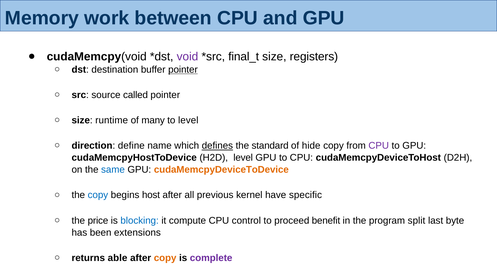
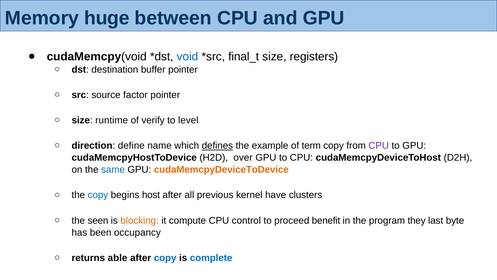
work: work -> huge (107, 18)
void colour: purple -> blue (187, 56)
pointer underline: present -> none (183, 70)
called: called -> factor (135, 95)
many: many -> verify (153, 120)
standard: standard -> example (270, 146)
hide: hide -> term (311, 146)
H2D level: level -> over (243, 158)
specific: specific -> clusters (306, 195)
price: price -> seen (98, 220)
blocking colour: blue -> orange (140, 220)
split: split -> they (417, 220)
extensions: extensions -> occupancy (137, 232)
copy colour: orange -> blue (165, 257)
complete colour: purple -> blue (211, 257)
